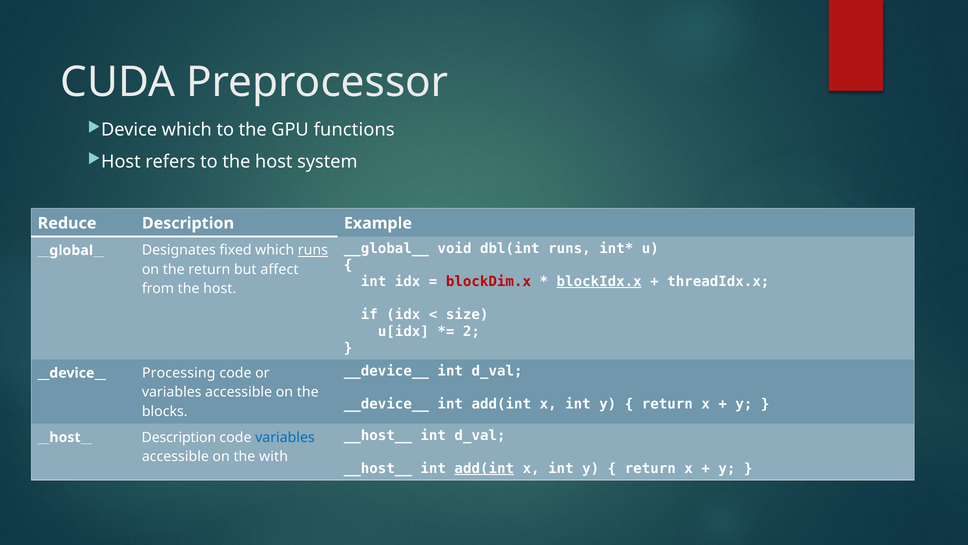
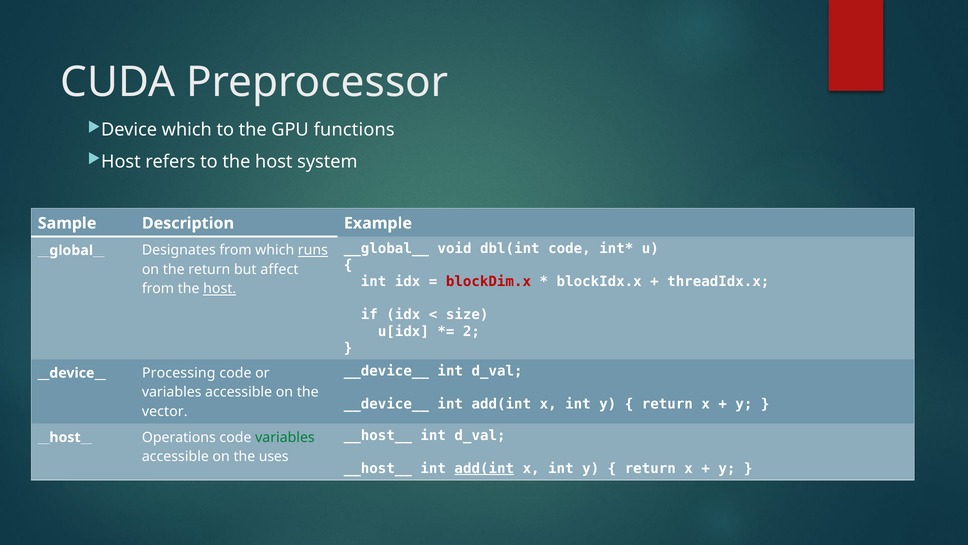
Reduce: Reduce -> Sample (67, 223)
dbl(int runs: runs -> code (569, 248)
Designates fixed: fixed -> from (236, 250)
blockIdx.x underline: present -> none (599, 281)
host underline: none -> present (220, 289)
blocks: blocks -> vector (165, 411)
Description: Description -> Operations (179, 437)
variables colour: blue -> green (285, 437)
with: with -> uses (274, 456)
